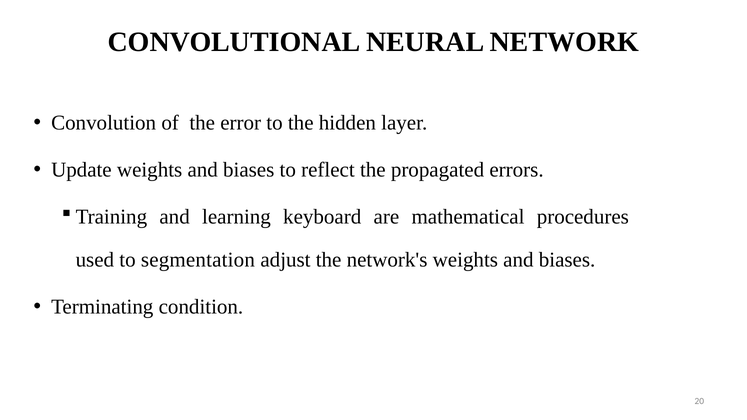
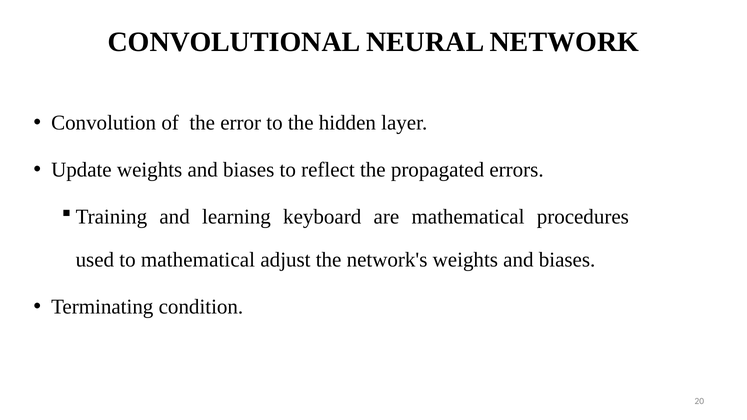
to segmentation: segmentation -> mathematical (198, 260)
